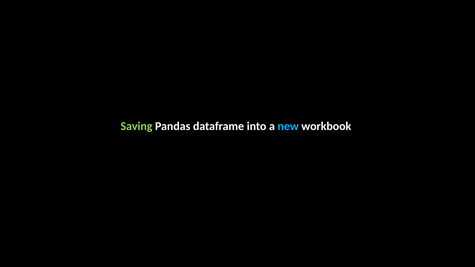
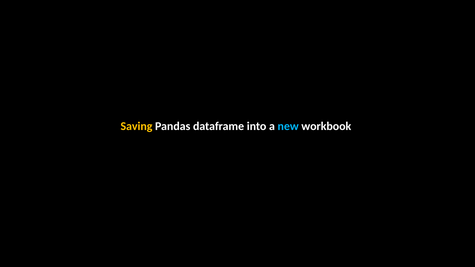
Saving colour: light green -> yellow (136, 126)
